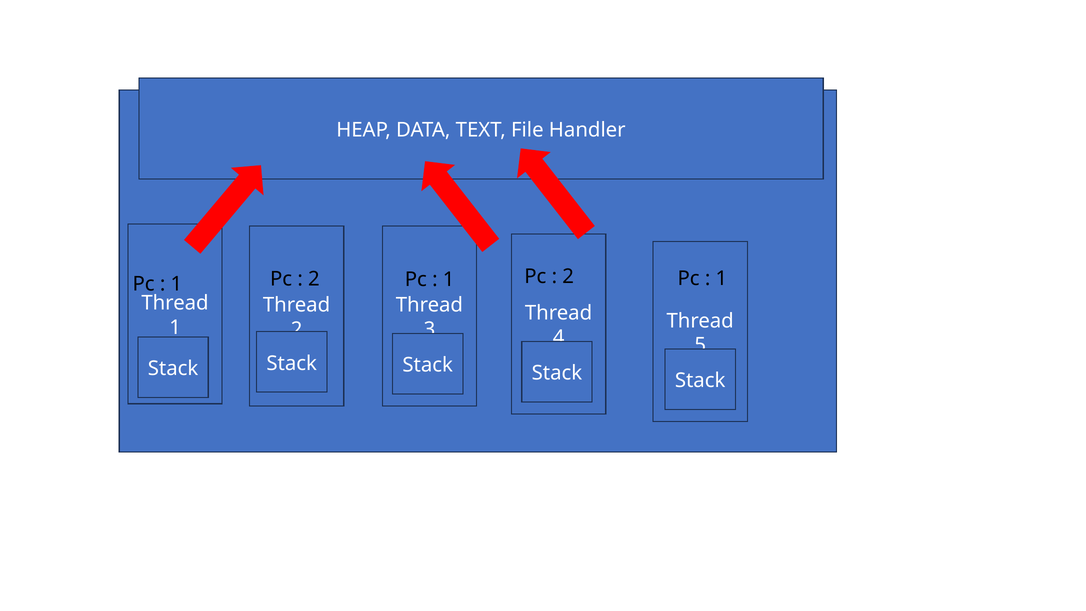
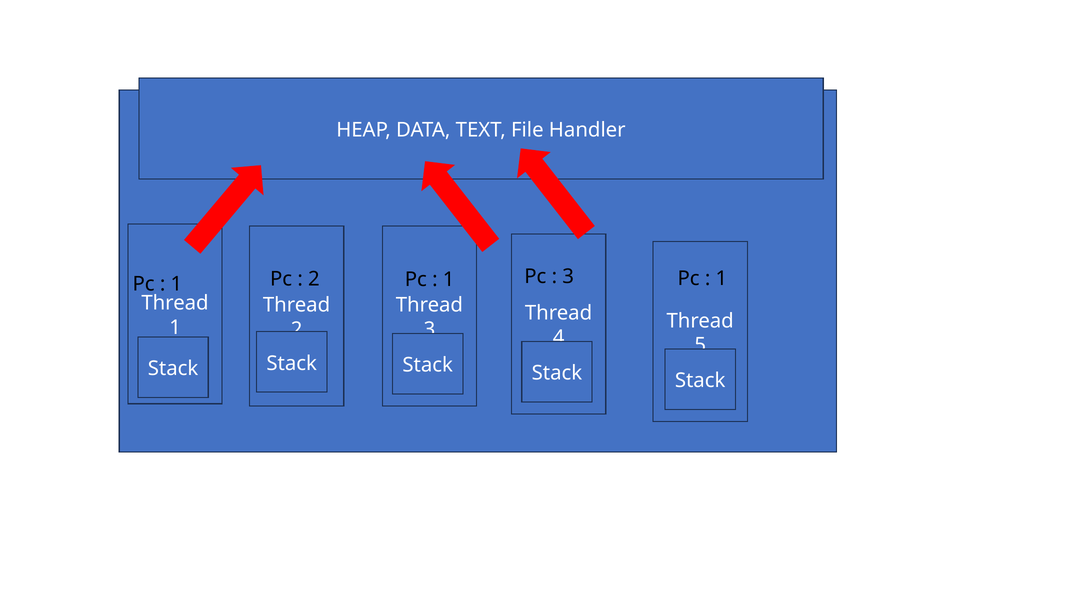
2: 2 -> 3 (568, 277)
